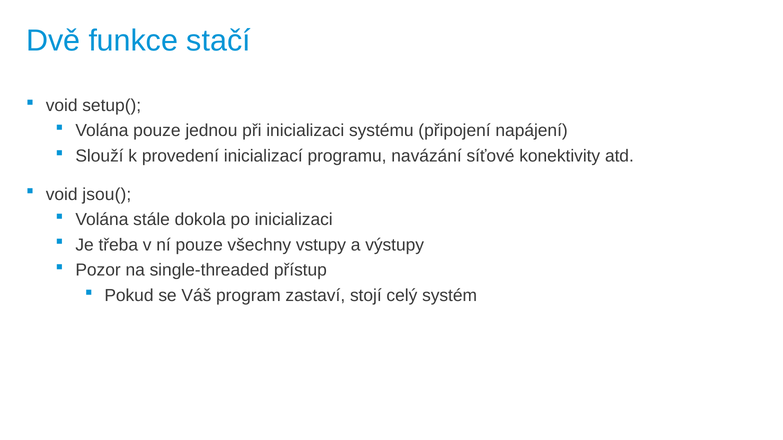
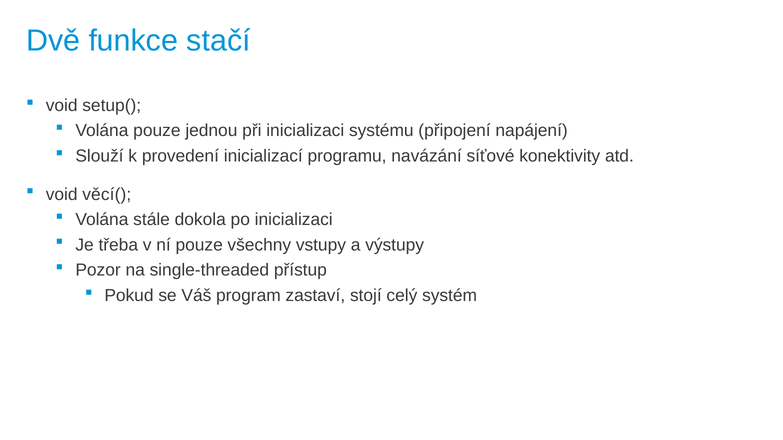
jsou(: jsou( -> věcí( (107, 194)
